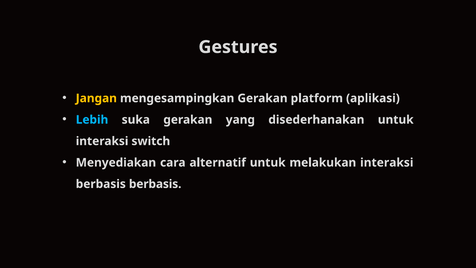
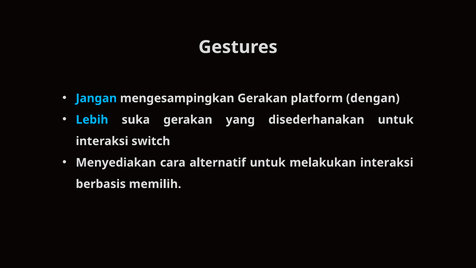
Jangan colour: yellow -> light blue (96, 98)
aplikasi: aplikasi -> dengan (373, 98)
berbasis berbasis: berbasis -> memilih (155, 184)
